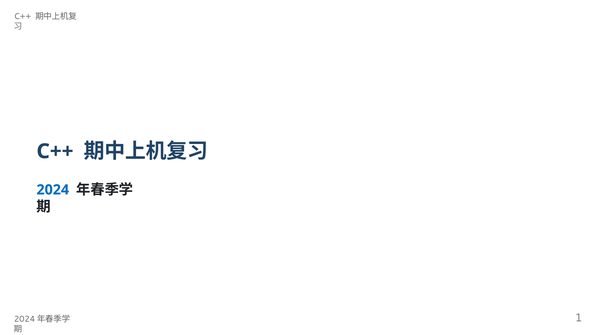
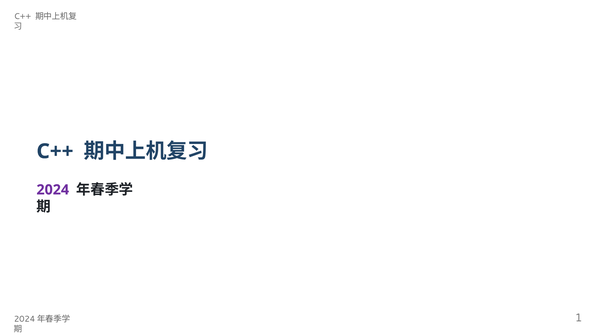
2024 colour: blue -> purple (53, 190)
